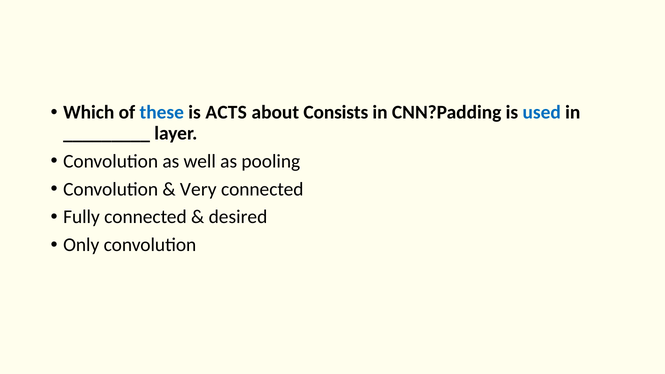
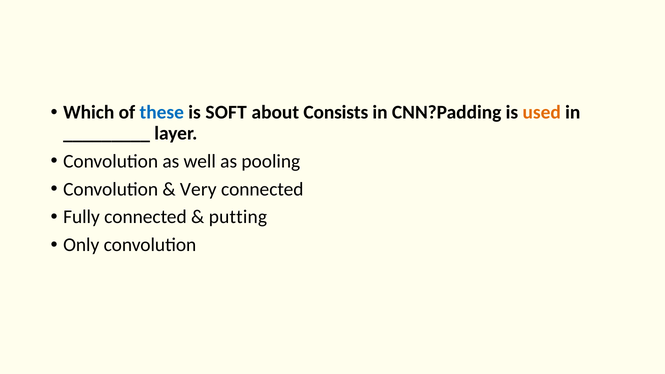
ACTS: ACTS -> SOFT (226, 112)
used colour: blue -> orange (542, 112)
desired: desired -> putting (238, 217)
